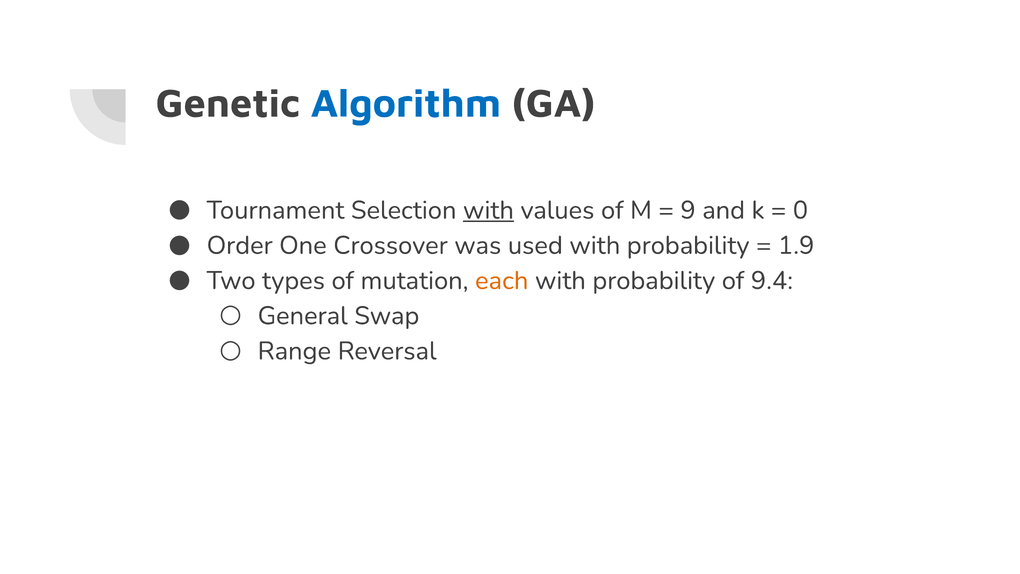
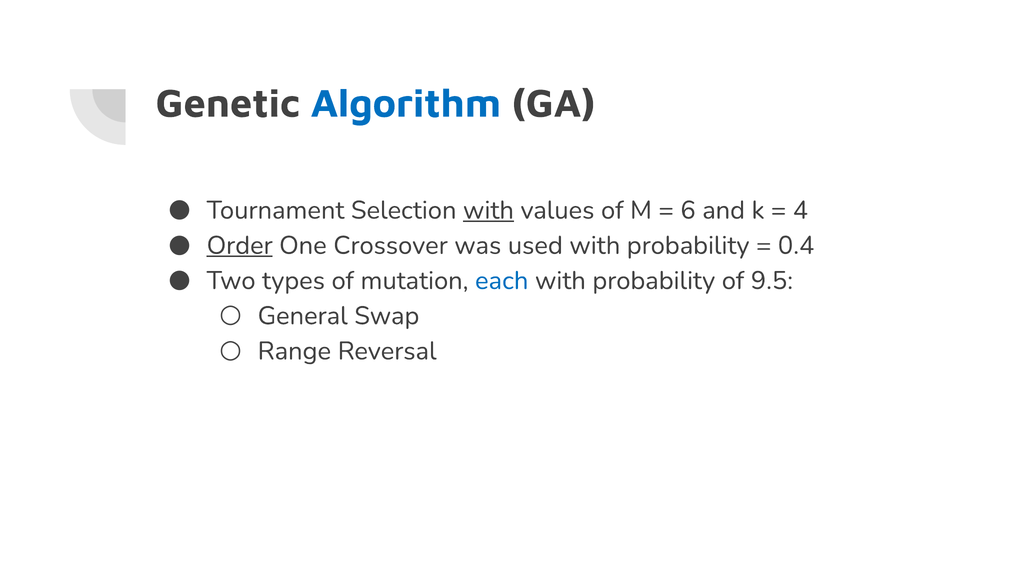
9: 9 -> 6 (688, 210)
0: 0 -> 4 (800, 210)
Order underline: none -> present (240, 245)
1.9: 1.9 -> 0.4 (796, 245)
each colour: orange -> blue (502, 280)
9.4: 9.4 -> 9.5 (772, 280)
